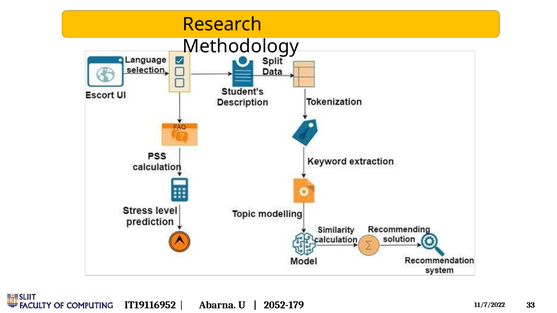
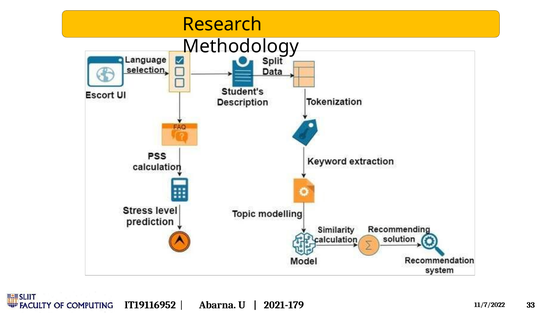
2052-179: 2052-179 -> 2021-179 (284, 305)
